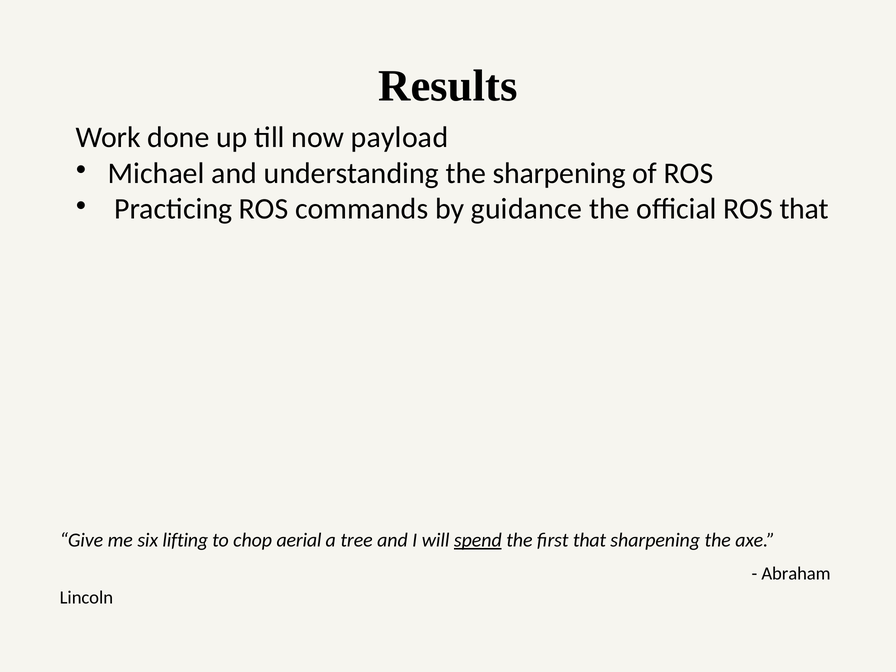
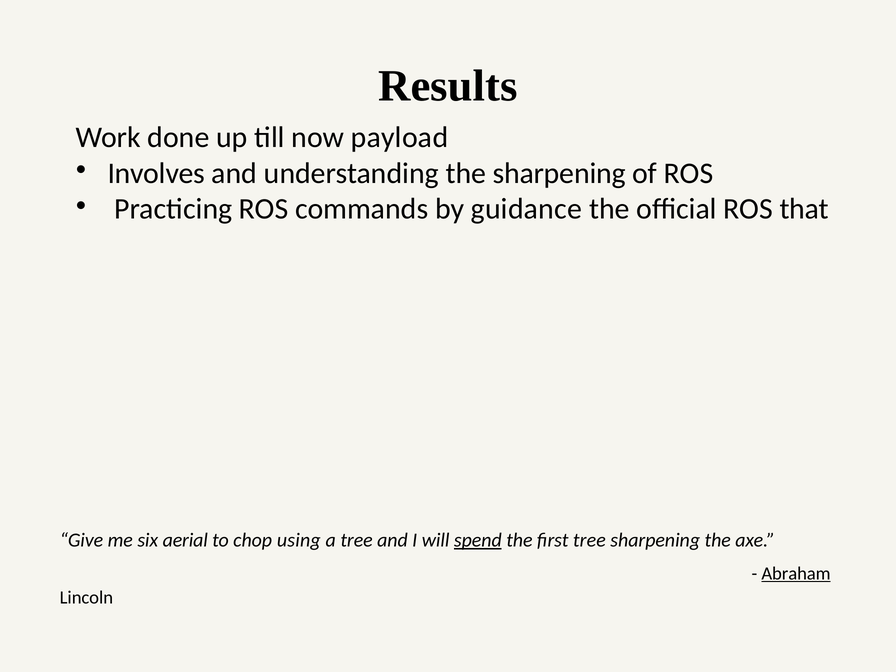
Michael: Michael -> Involves (156, 173)
lifting: lifting -> aerial (185, 540)
aerial: aerial -> using (299, 540)
first that: that -> tree (589, 540)
Abraham underline: none -> present (796, 574)
